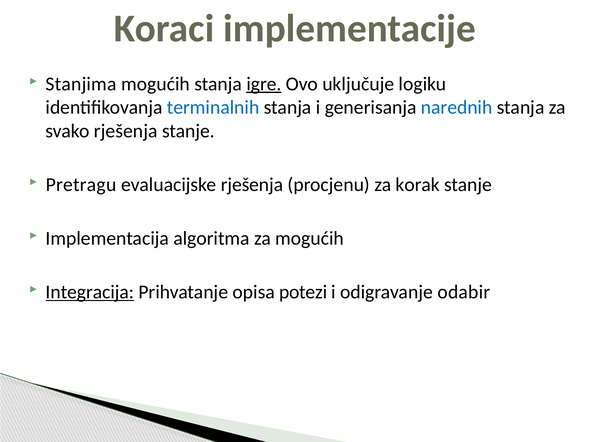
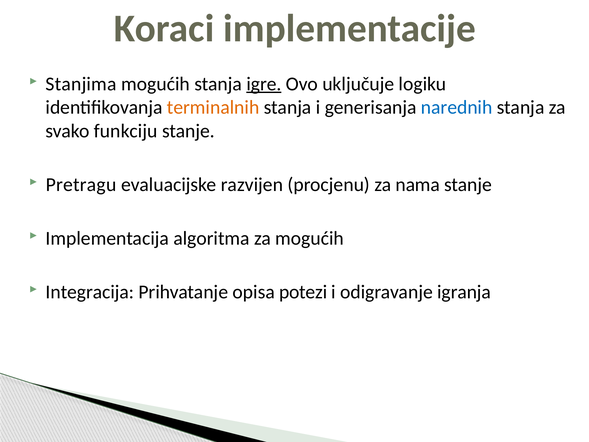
terminalnih colour: blue -> orange (213, 107)
svako rješenja: rješenja -> funkciju (126, 131)
evaluacijske rješenja: rješenja -> razvijen (252, 185)
korak: korak -> nama (418, 185)
Integracija underline: present -> none (90, 292)
odabir: odabir -> igranja (464, 292)
